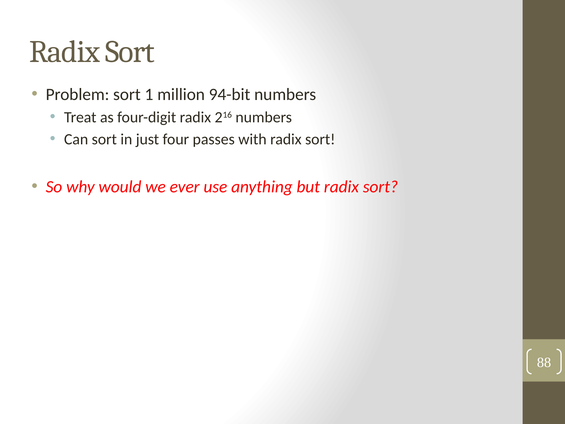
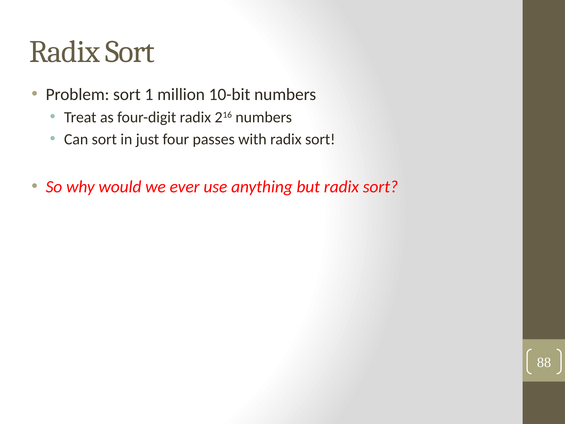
94-bit: 94-bit -> 10-bit (230, 94)
